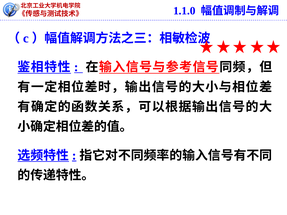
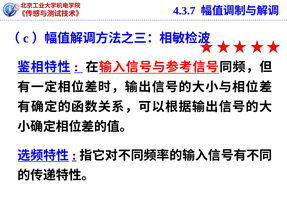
1.1.0: 1.1.0 -> 4.3.7 (184, 11)
